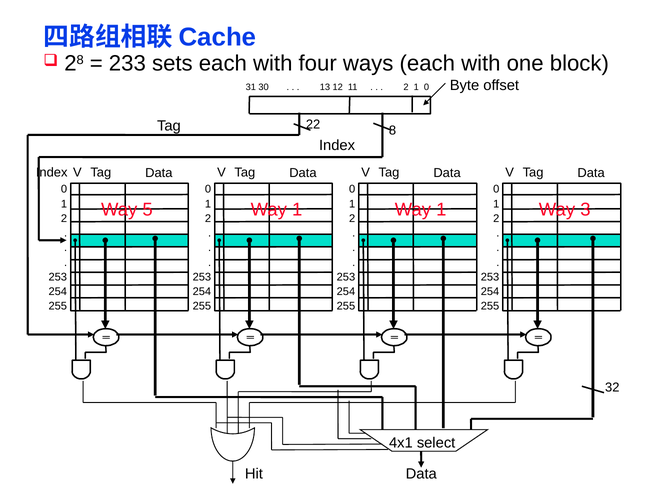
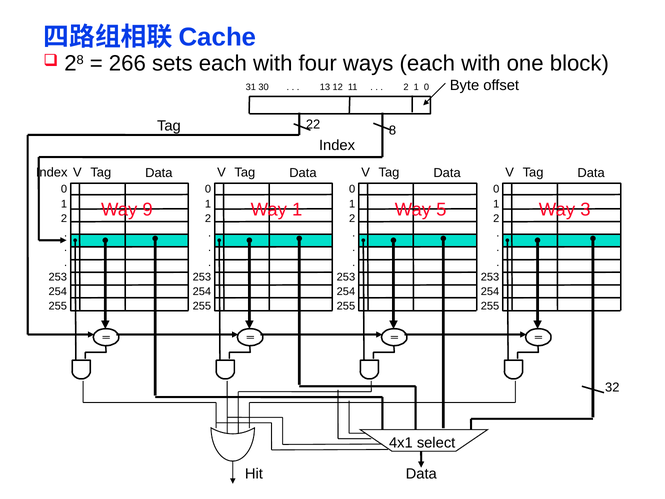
233: 233 -> 266 (127, 64)
5: 5 -> 9 (148, 210)
1 Way 1: 1 -> 5 (441, 210)
